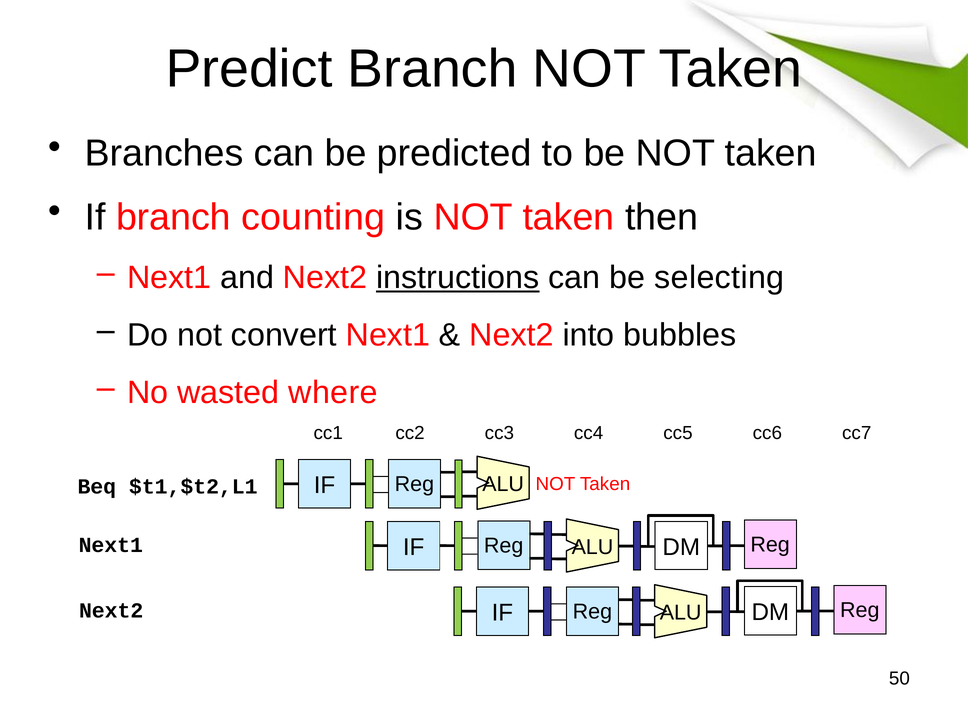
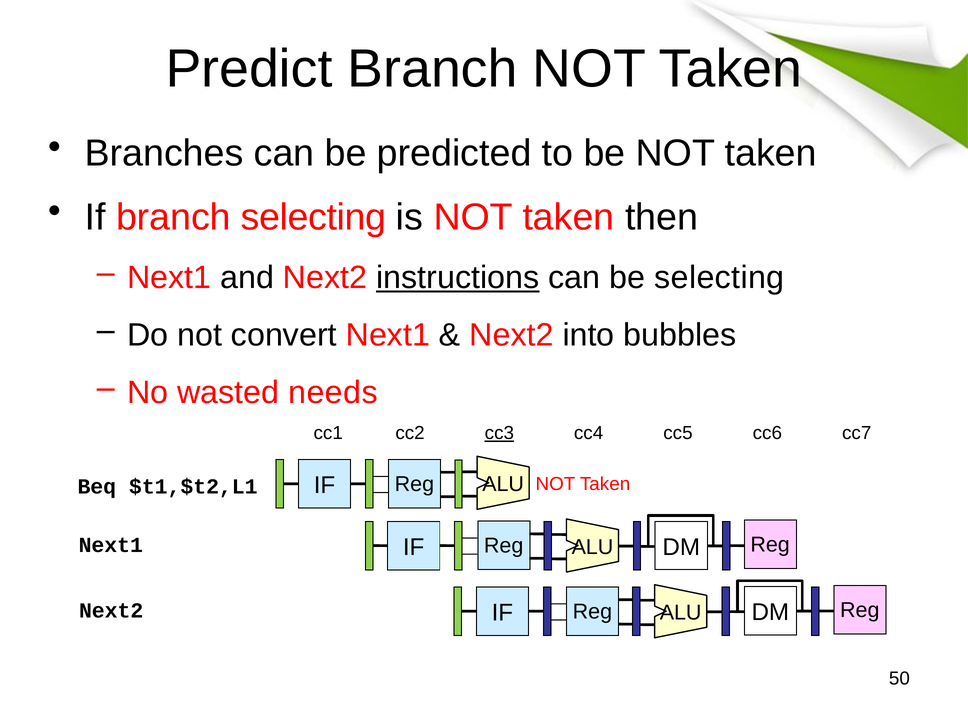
branch counting: counting -> selecting (313, 217)
where: where -> needs (333, 393)
cc3 underline: none -> present (499, 433)
